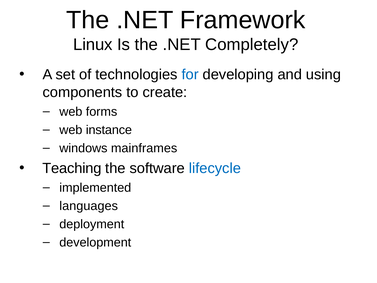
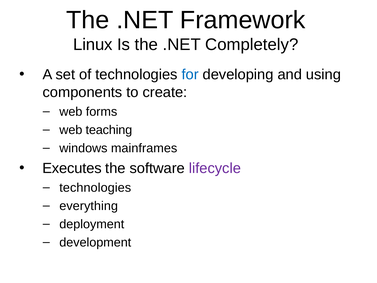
instance: instance -> teaching (109, 130)
Teaching: Teaching -> Executes (72, 168)
lifecycle colour: blue -> purple (215, 168)
implemented: implemented -> technologies (95, 187)
languages: languages -> everything (89, 206)
